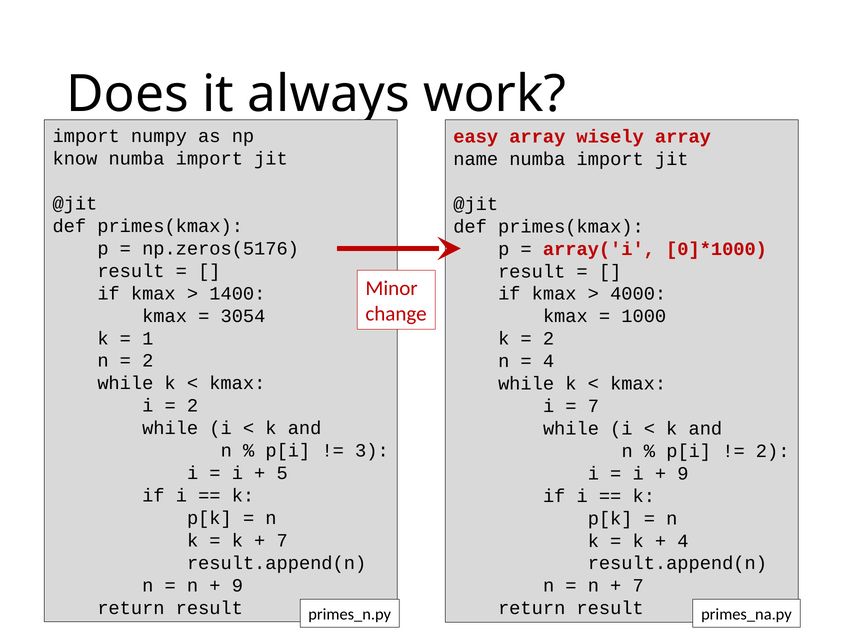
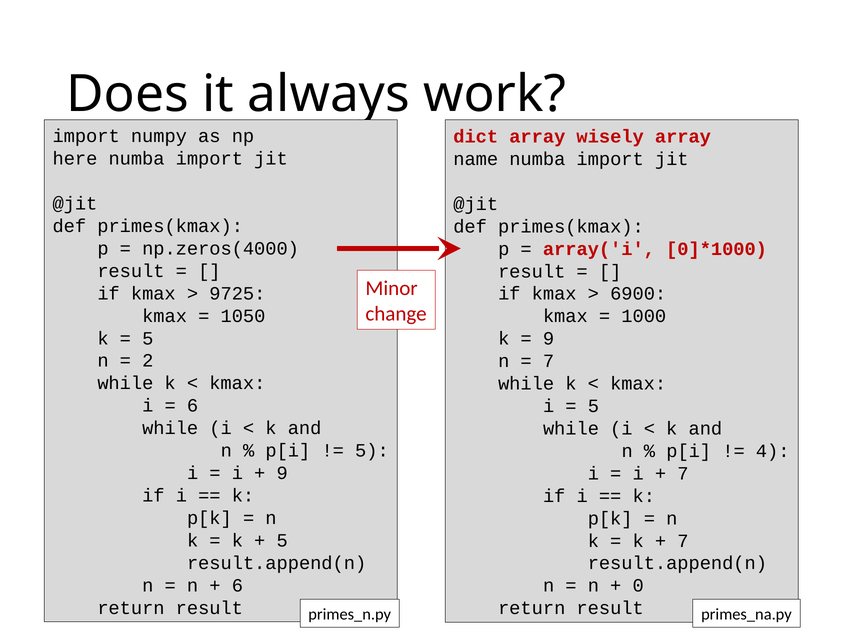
easy: easy -> dict (476, 137)
know: know -> here (75, 159)
np.zeros(5176: np.zeros(5176 -> np.zeros(4000 (221, 249)
1400: 1400 -> 9725 (237, 294)
4000: 4000 -> 6900 (638, 294)
3054: 3054 -> 1050 (243, 316)
1: 1 -> 5 (148, 338)
2: 2 -> 9 (549, 339)
4: 4 -> 7 (549, 361)
2: 2 -> 6 (193, 406)
7: 7 -> 5 (593, 406)
3: 3 -> 5 (372, 451)
2: 2 -> 4 (773, 451)
5: 5 -> 9 (282, 473)
9: 9 -> 7 (683, 474)
7: 7 -> 5 (282, 541)
4: 4 -> 7 (683, 541)
9: 9 -> 6 (237, 586)
7: 7 -> 0 (638, 586)
